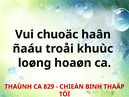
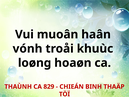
chuoäc: chuoäc -> muoân (58, 34)
ñaáu: ñaáu -> vónh (27, 49)
